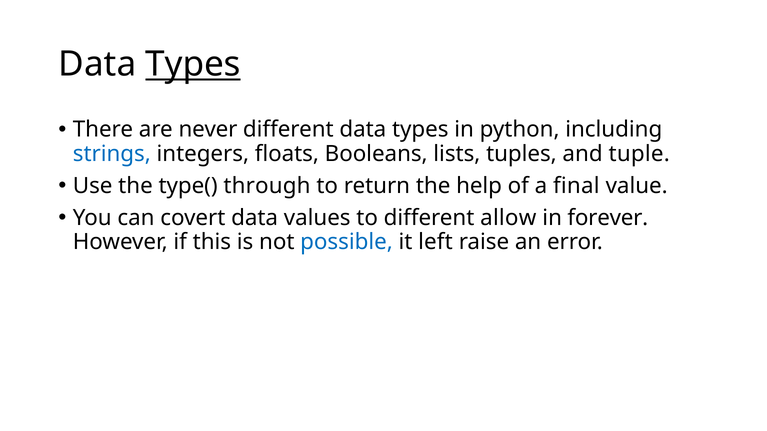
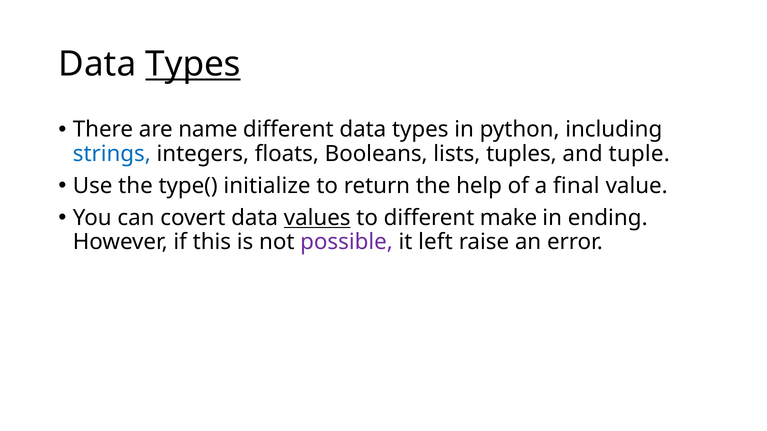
never: never -> name (208, 130)
through: through -> initialize (267, 186)
values underline: none -> present (317, 218)
allow: allow -> make (509, 218)
forever: forever -> ending (608, 218)
possible colour: blue -> purple (346, 242)
